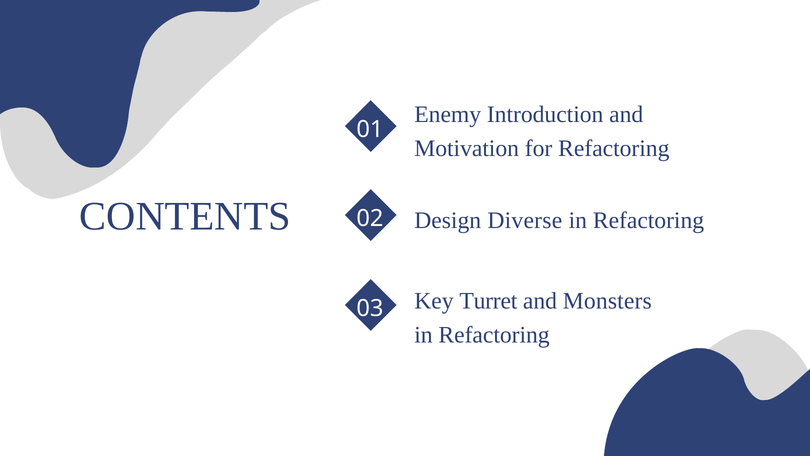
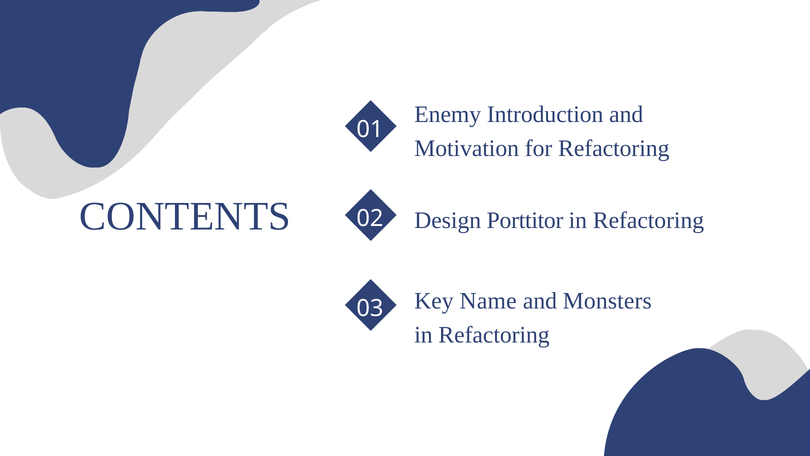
Diverse: Diverse -> Porttitor (525, 220)
Turret: Turret -> Name (488, 300)
